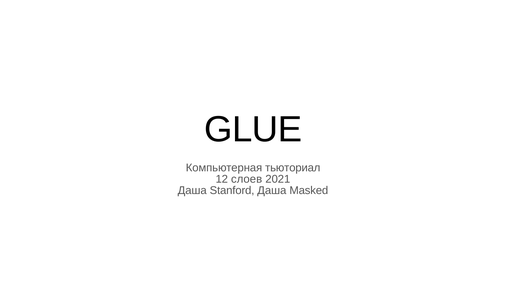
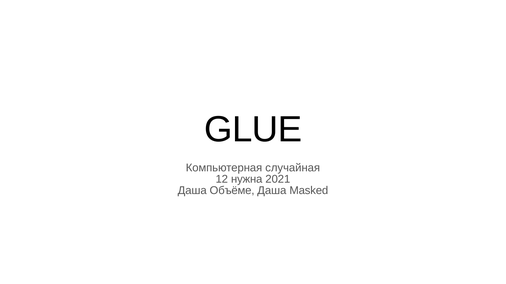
тьюториал: тьюториал -> случайная (293, 168)
слоев: слоев -> нужна (247, 180)
Stanford: Stanford -> Объёме (232, 191)
